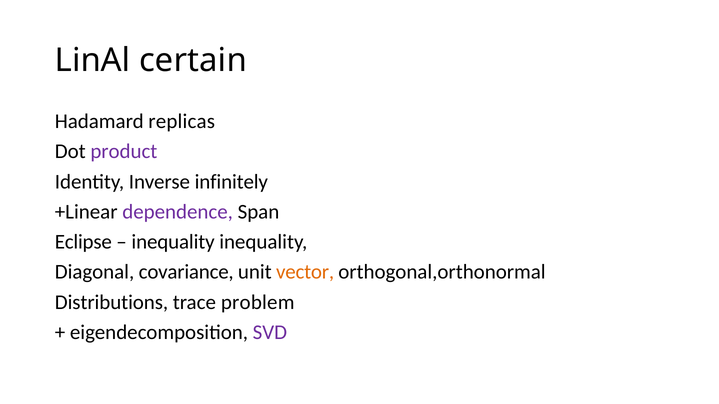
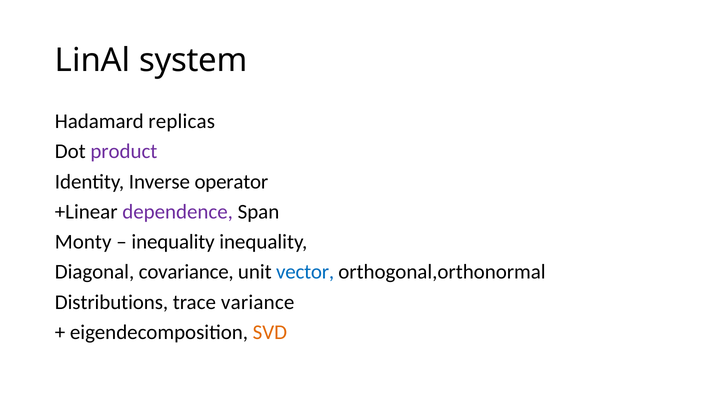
certain: certain -> system (193, 60)
infinitely: infinitely -> operator (231, 182)
Eclipse: Eclipse -> Monty (83, 242)
vector colour: orange -> blue (305, 272)
problem: problem -> variance (258, 302)
SVD colour: purple -> orange (270, 333)
